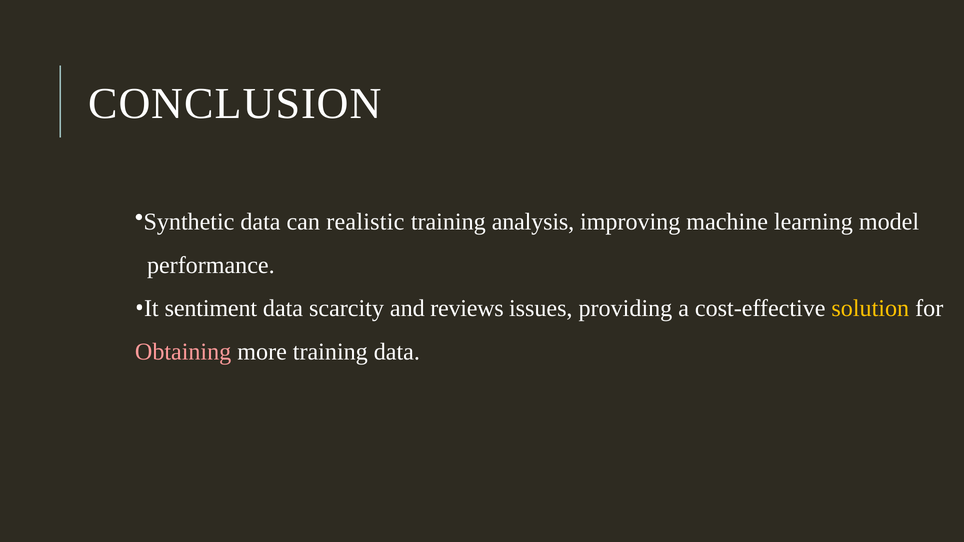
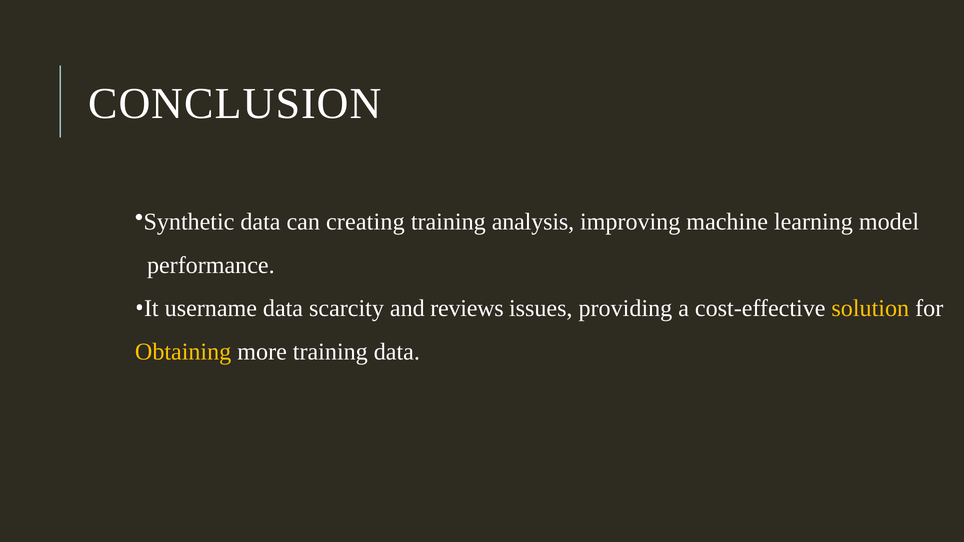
realistic: realistic -> creating (365, 222)
sentiment: sentiment -> username (211, 309)
Obtaining colour: pink -> yellow (183, 352)
